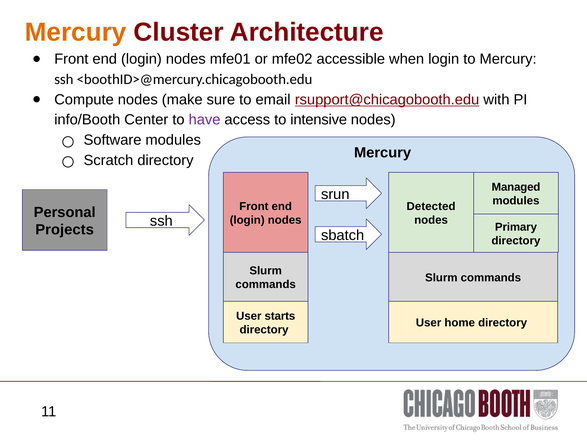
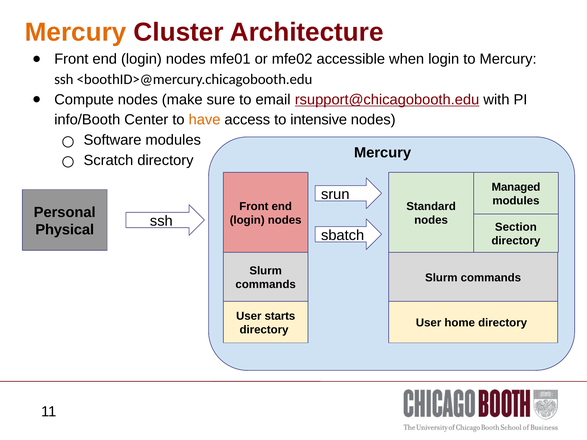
have colour: purple -> orange (205, 120)
Detected: Detected -> Standard (431, 206)
Primary: Primary -> Section (516, 227)
Projects: Projects -> Physical (65, 230)
